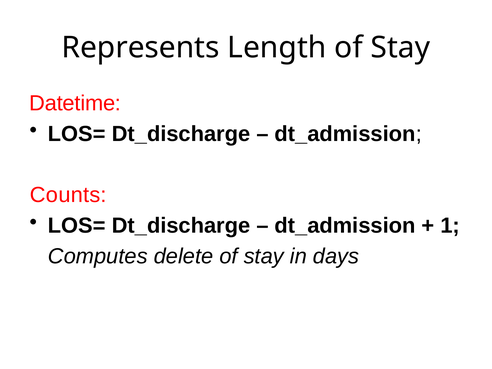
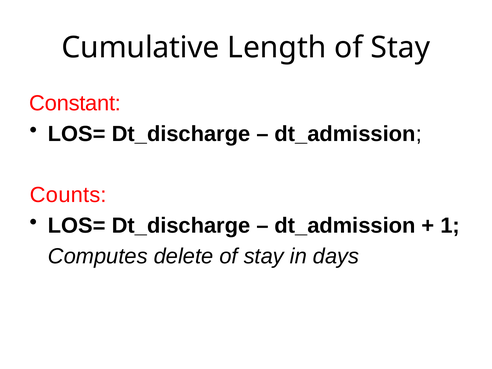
Represents: Represents -> Cumulative (141, 48)
Datetime: Datetime -> Constant (75, 103)
